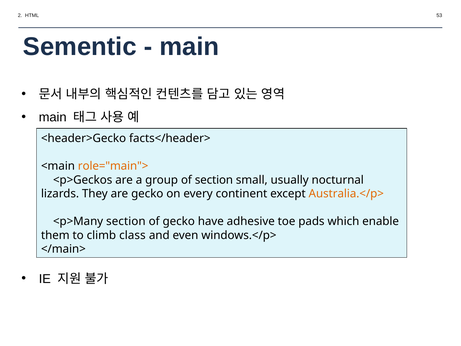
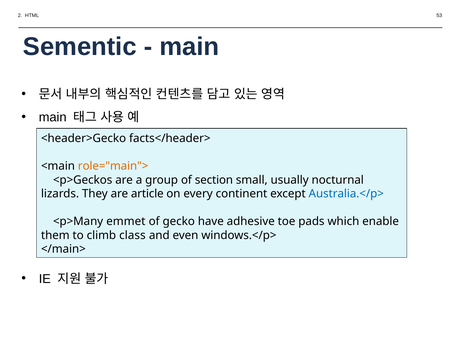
are gecko: gecko -> article (147, 194)
Australia.</p> colour: orange -> blue (346, 194)
<p>Many section: section -> emmet (126, 221)
